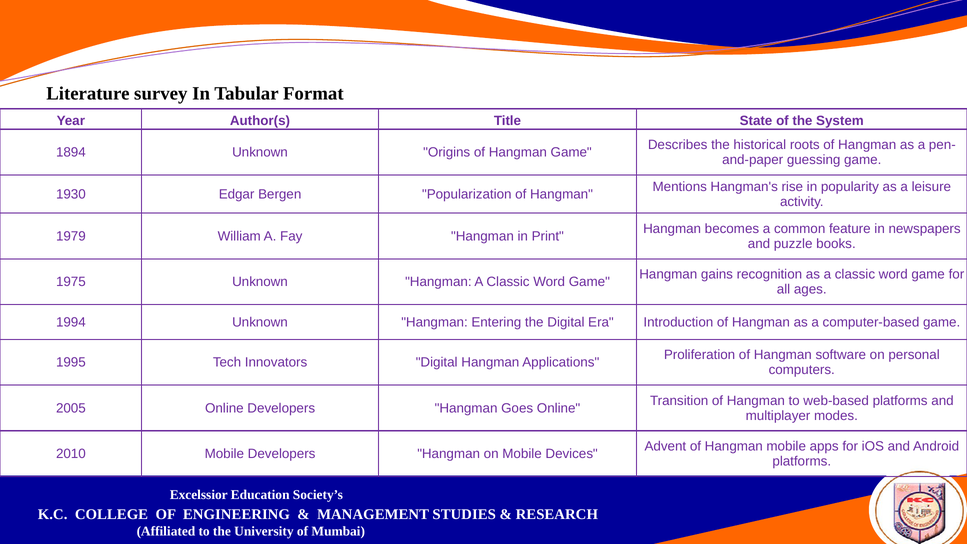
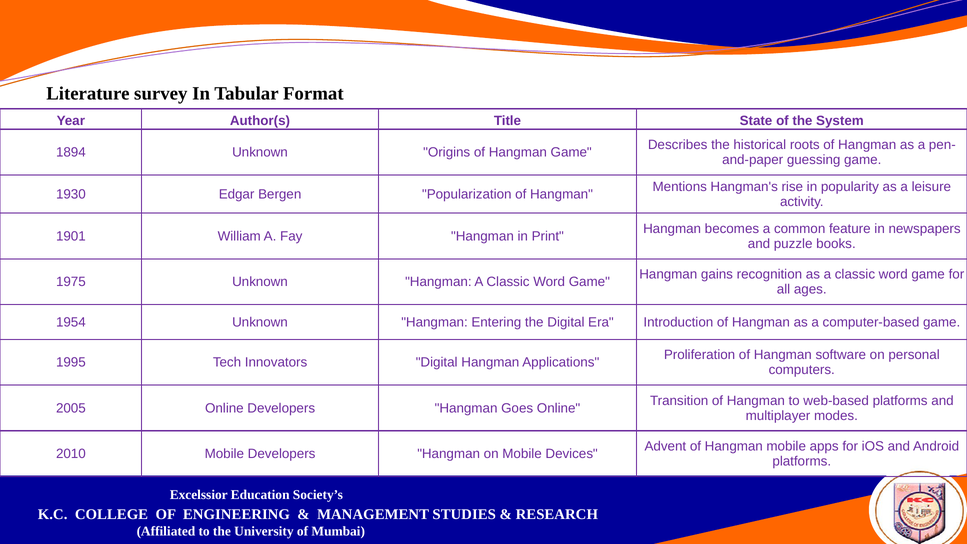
1979: 1979 -> 1901 (71, 236)
1994: 1994 -> 1954 (71, 322)
